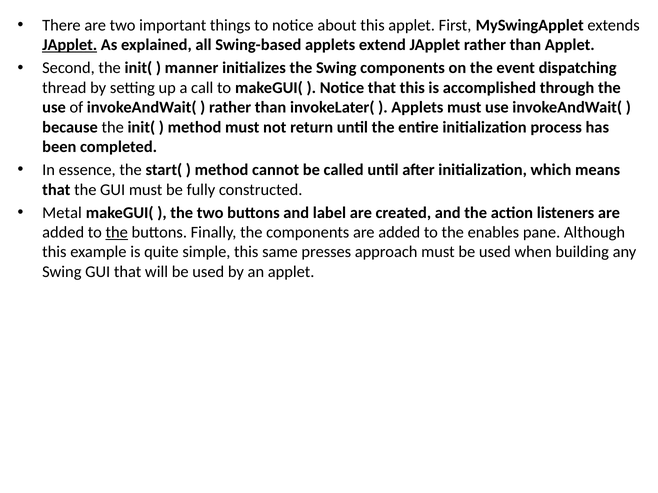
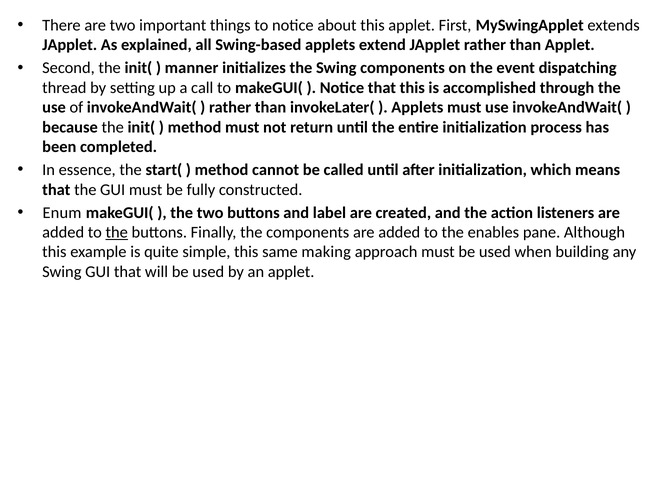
JApplet underline: present -> none (70, 45)
Metal: Metal -> Enum (62, 213)
presses: presses -> making (326, 252)
